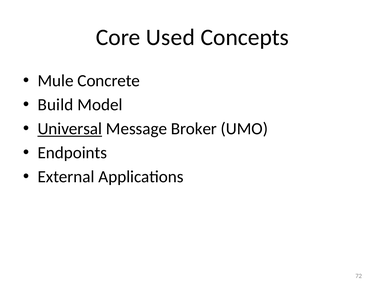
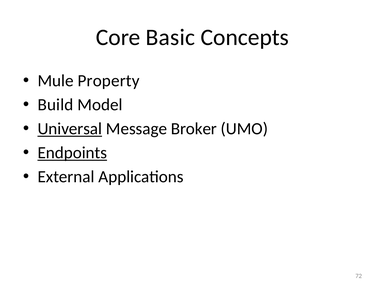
Used: Used -> Basic (170, 37)
Concrete: Concrete -> Property (109, 81)
Endpoints underline: none -> present (72, 153)
